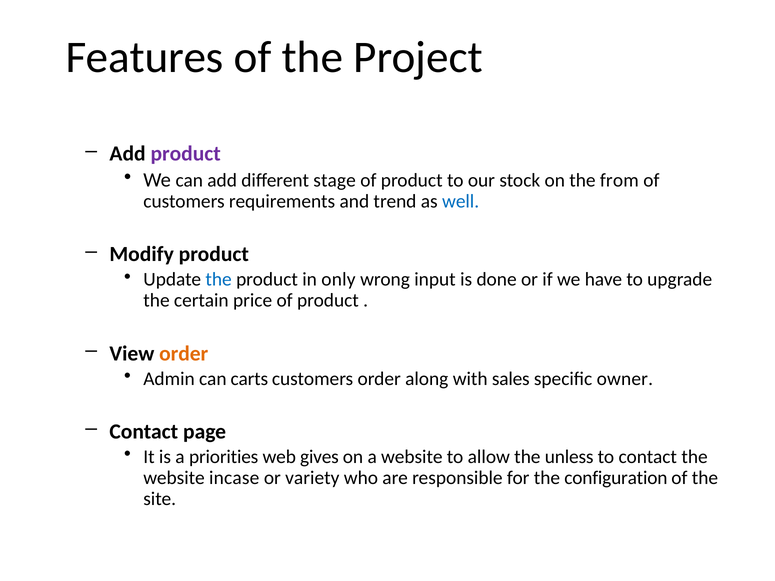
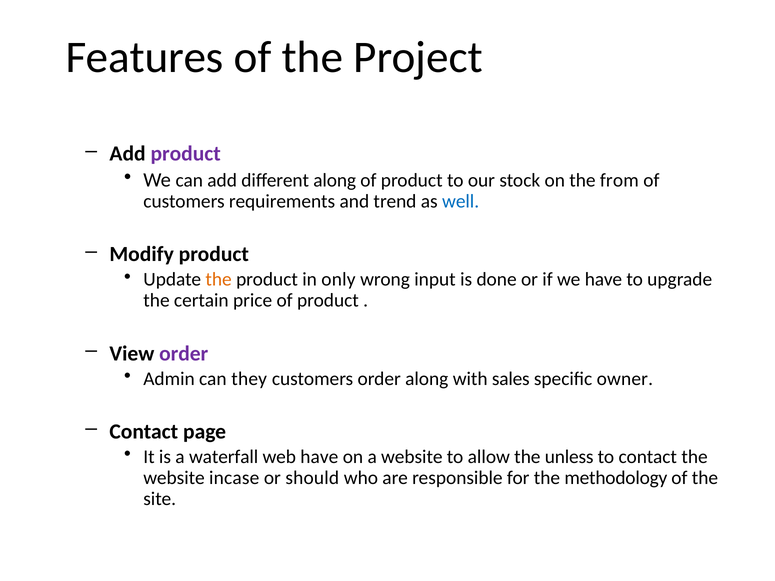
different stage: stage -> along (335, 180)
the colour: blue -> orange (219, 280)
order colour: orange -> purple (184, 354)
carts: carts -> they (249, 379)
priorities: priorities -> waterfall (224, 457)
web gives: gives -> have (319, 457)
variety: variety -> should (312, 478)
configuration: configuration -> methodology (616, 478)
